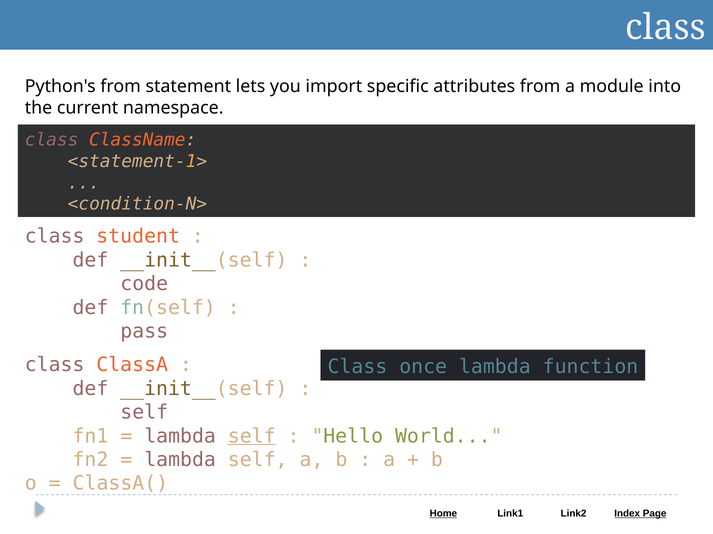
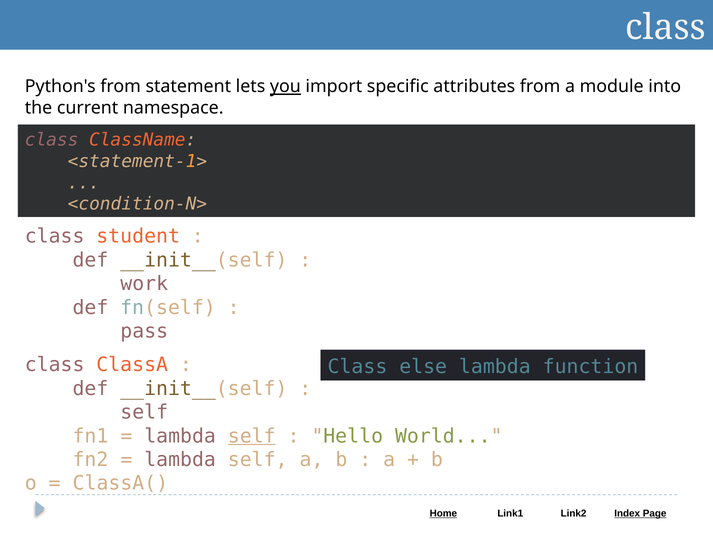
you underline: none -> present (285, 87)
code: code -> work (144, 284)
once: once -> else (423, 367)
